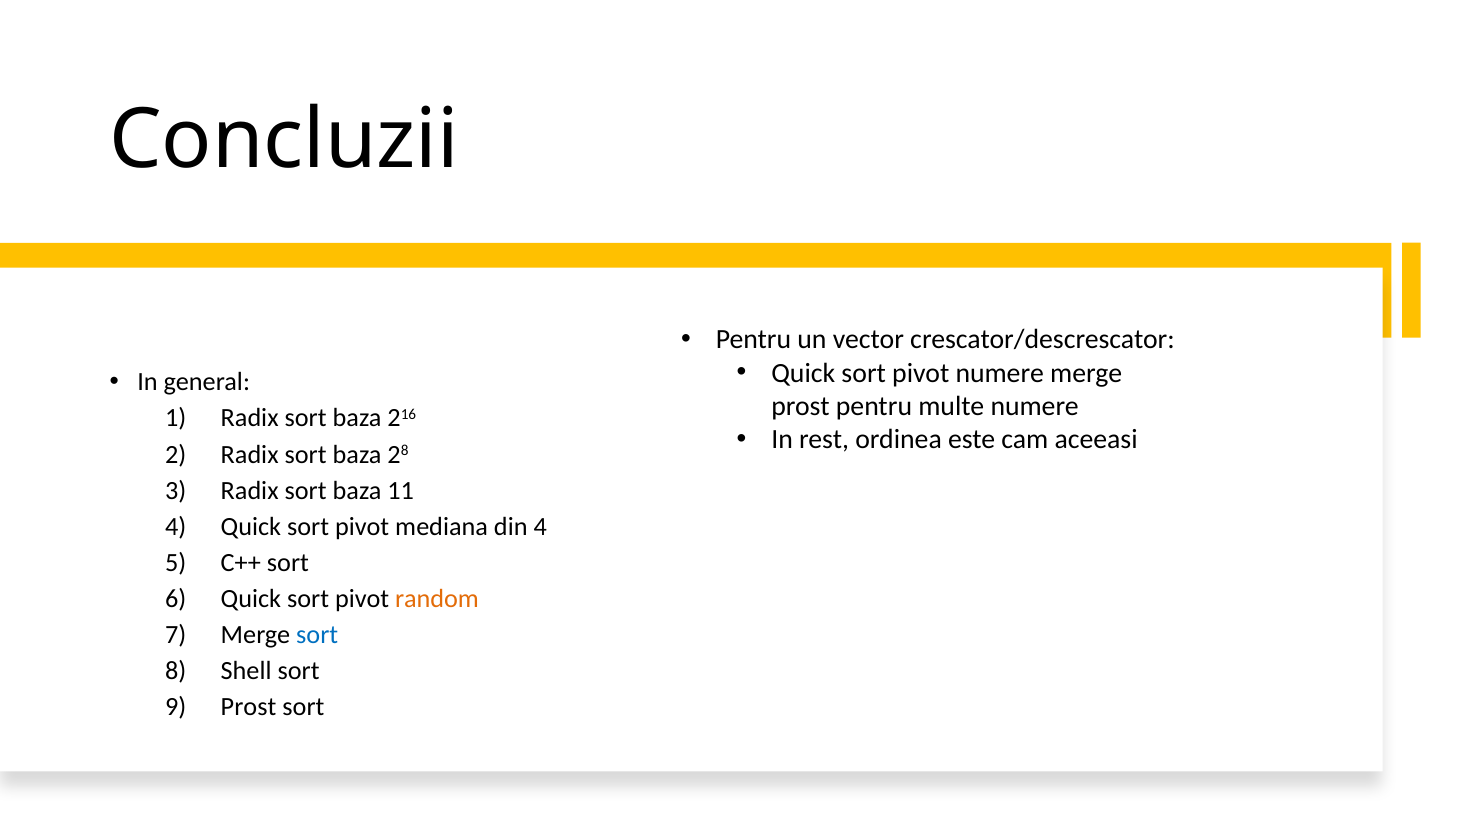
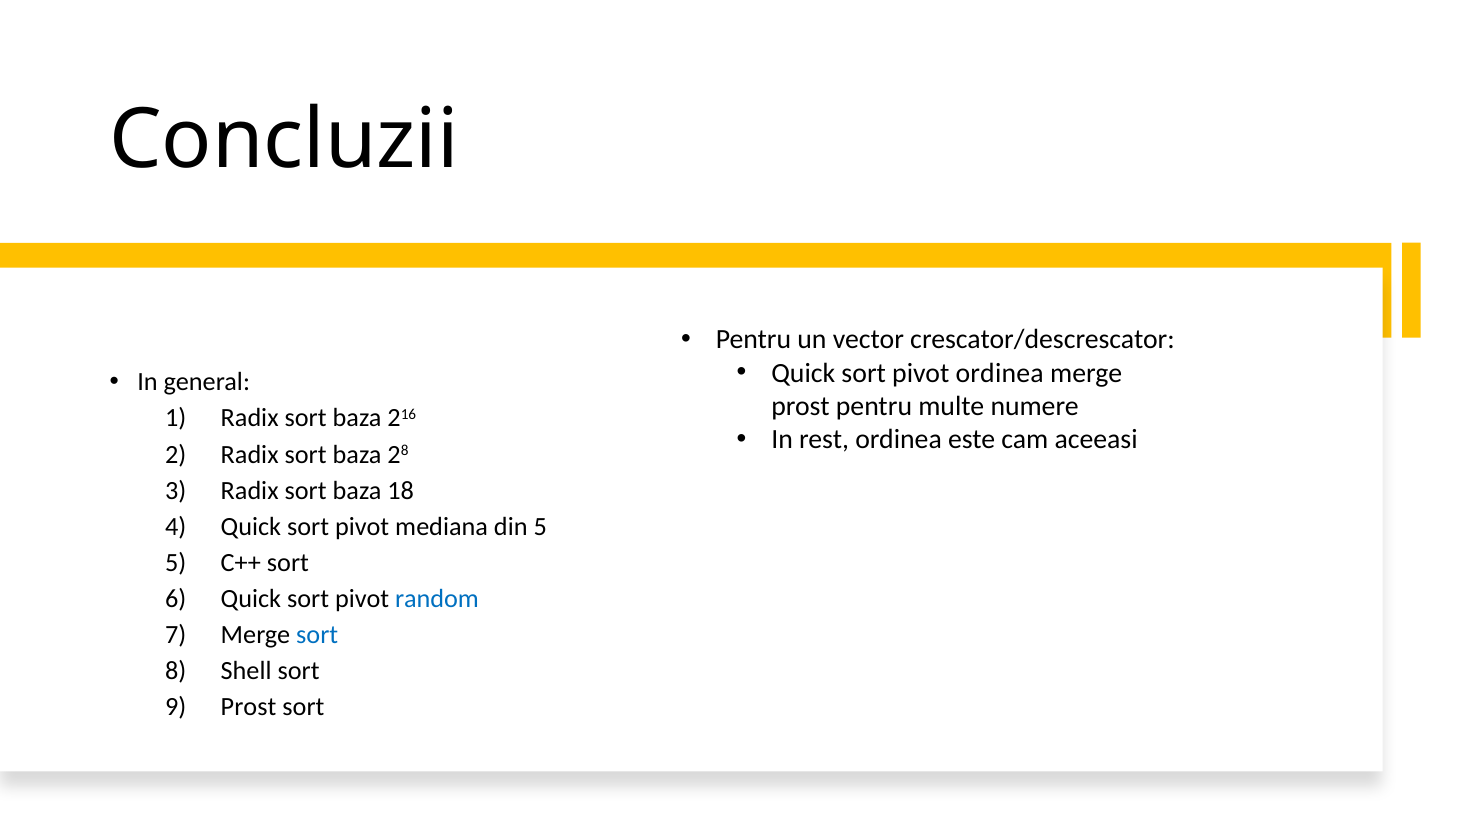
pivot numere: numere -> ordinea (1000, 373)
11: 11 -> 18 (401, 491)
din 4: 4 -> 5 (540, 527)
random colour: orange -> blue (437, 599)
